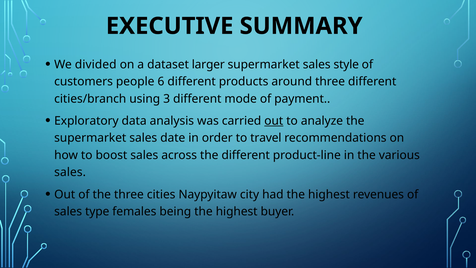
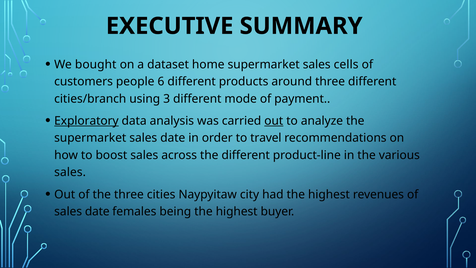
divided: divided -> bought (96, 64)
larger: larger -> home (208, 64)
style: style -> cells (346, 64)
Exploratory underline: none -> present (86, 121)
type: type -> date (97, 211)
